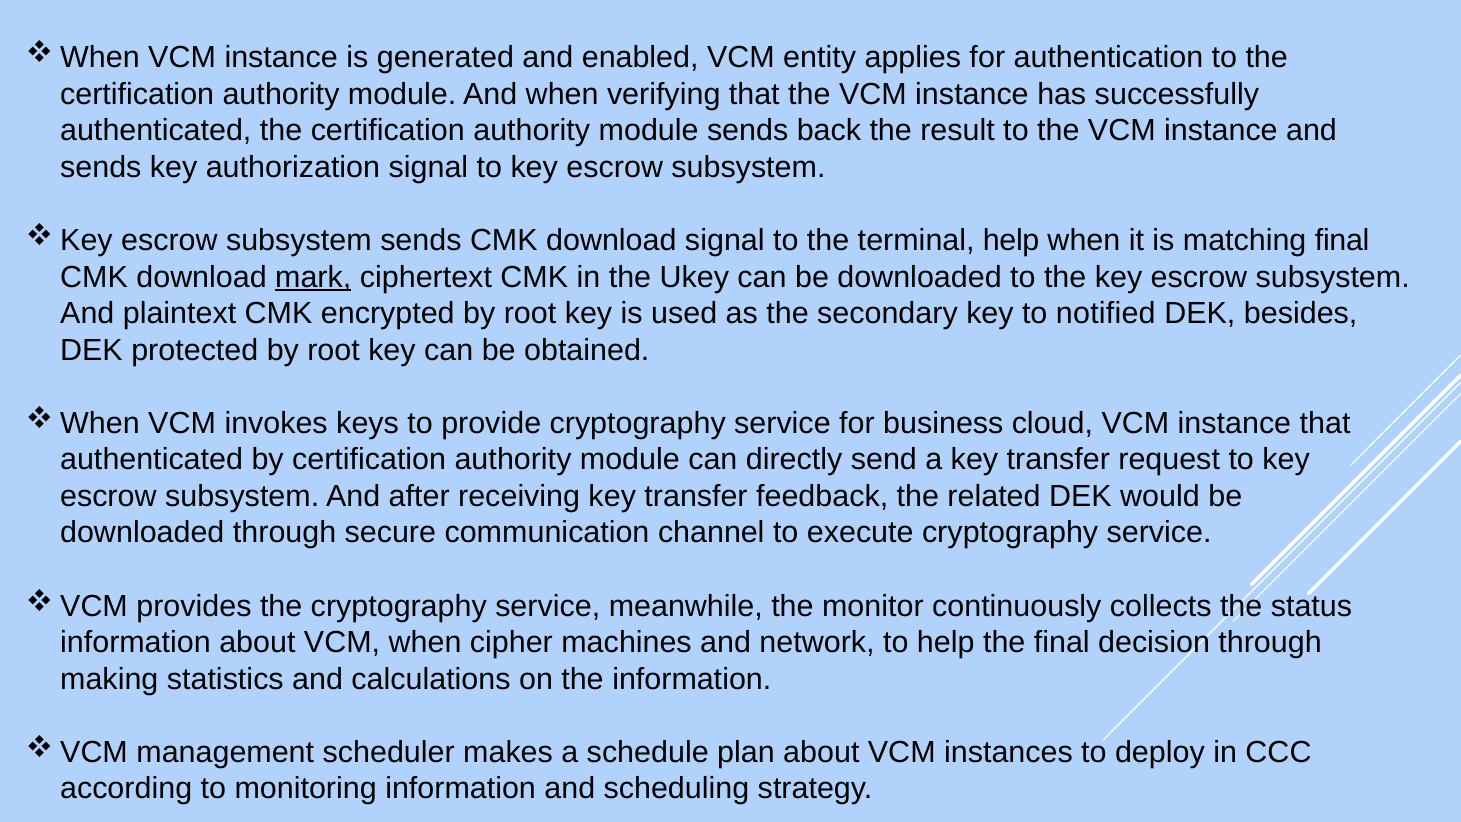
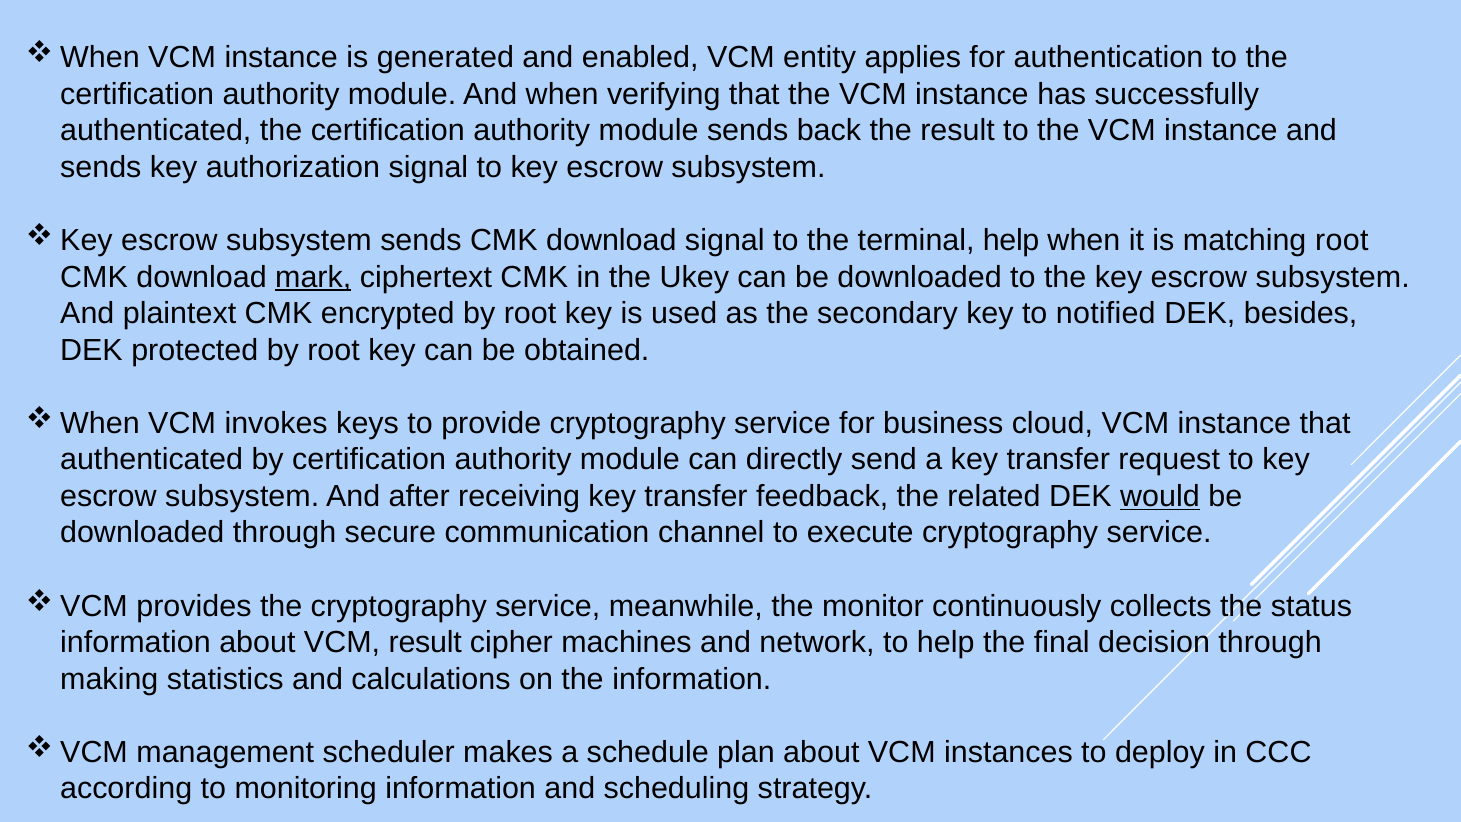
matching final: final -> root (1342, 241)
would underline: none -> present (1160, 496)
VCM when: when -> result (425, 642)
